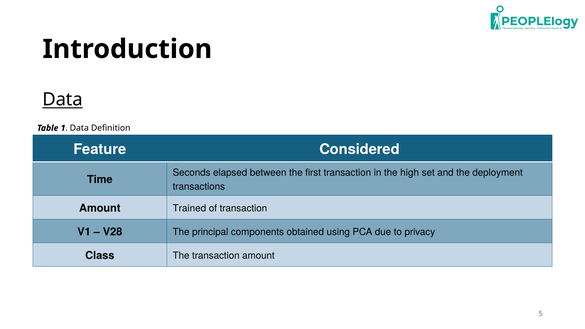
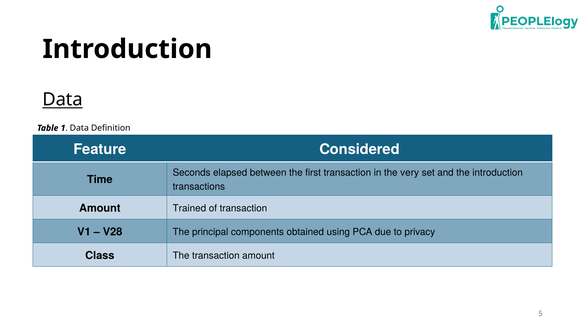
high: high -> very (410, 173)
the deployment: deployment -> introduction (498, 173)
